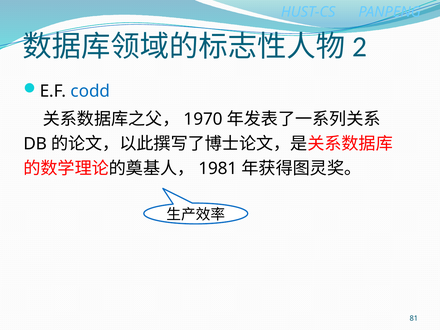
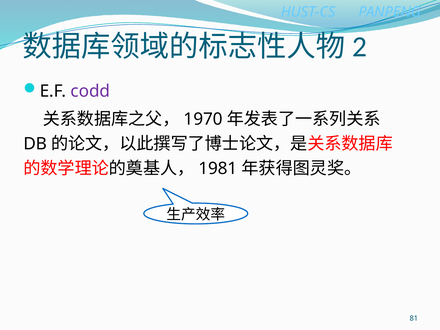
codd colour: blue -> purple (90, 91)
